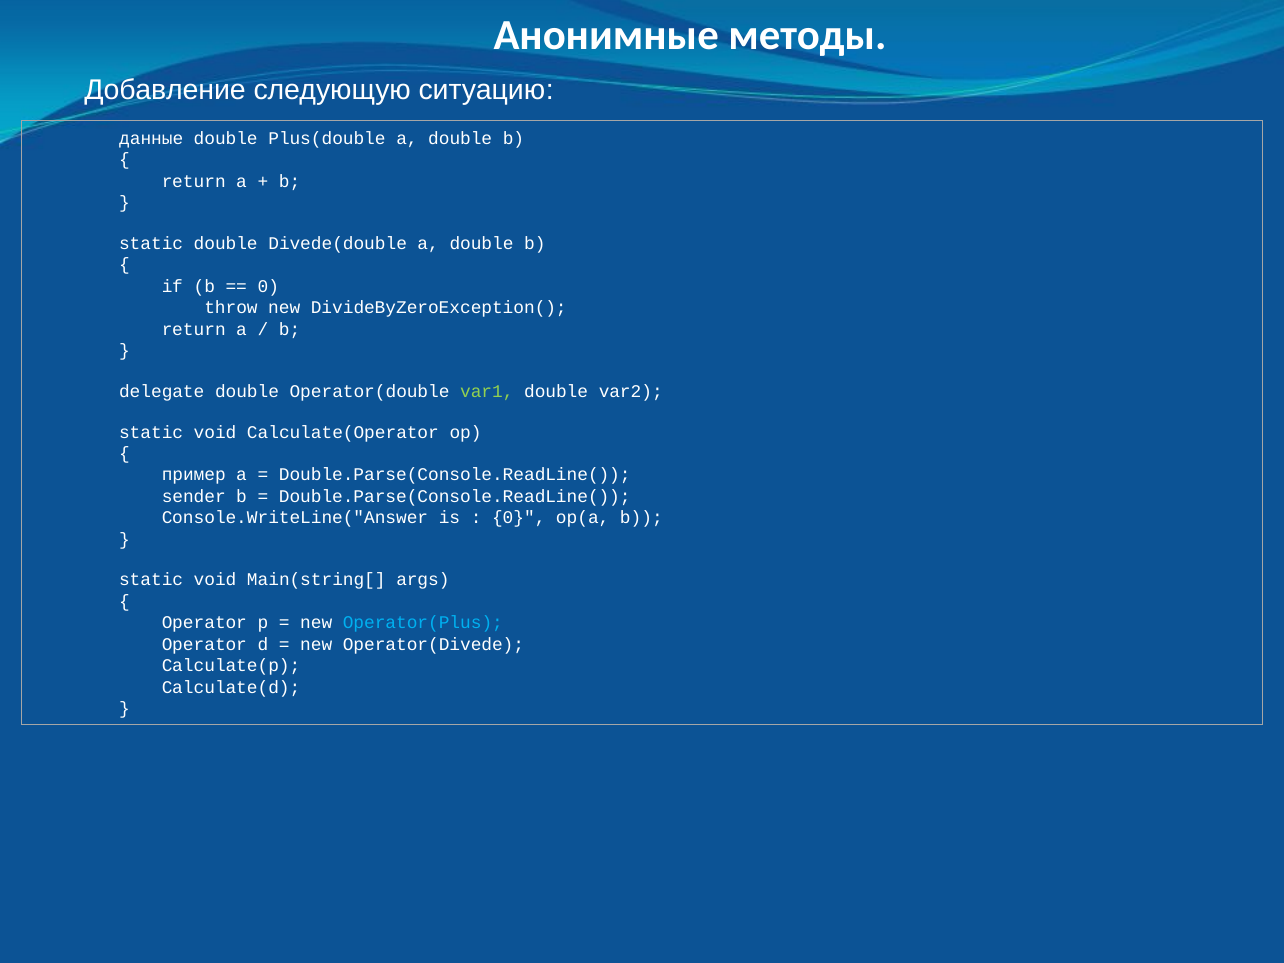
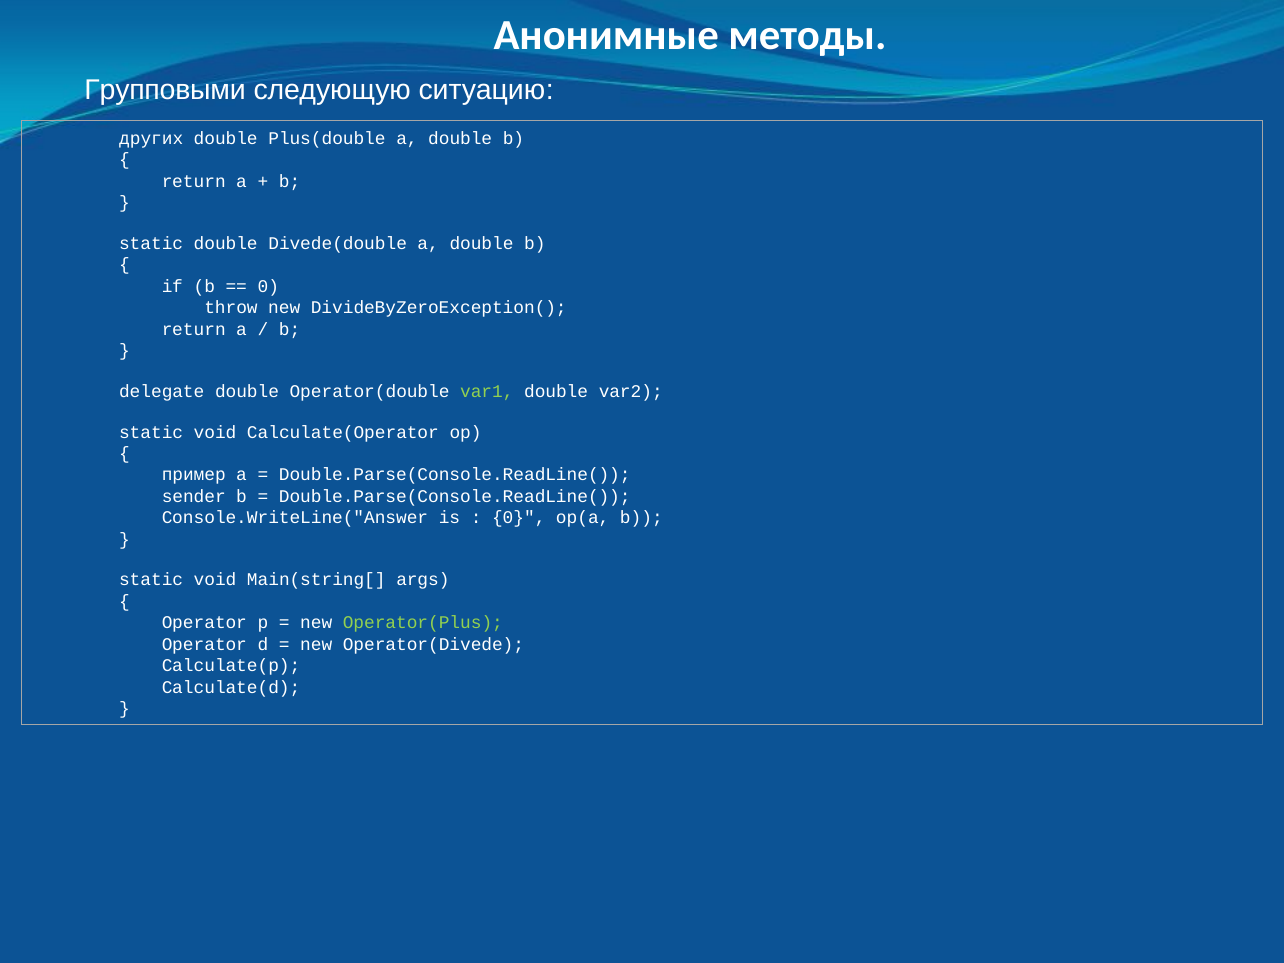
Добавление: Добавление -> Групповыми (165, 90)
данные: данные -> других (151, 138)
Operator(Plus colour: light blue -> light green (423, 623)
